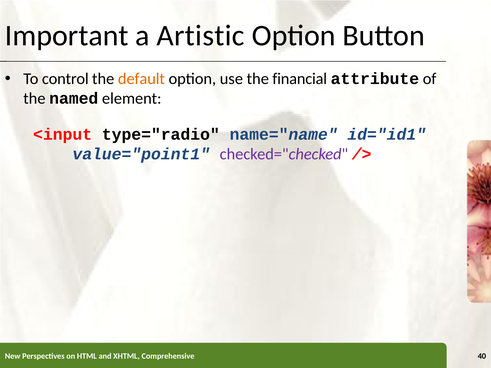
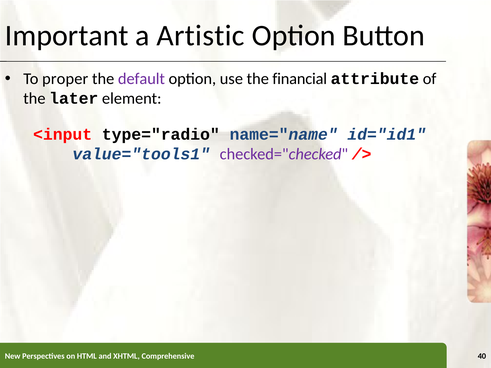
control: control -> proper (65, 79)
default colour: orange -> purple (141, 79)
named: named -> later (74, 99)
value="point1: value="point1 -> value="tools1 (141, 154)
